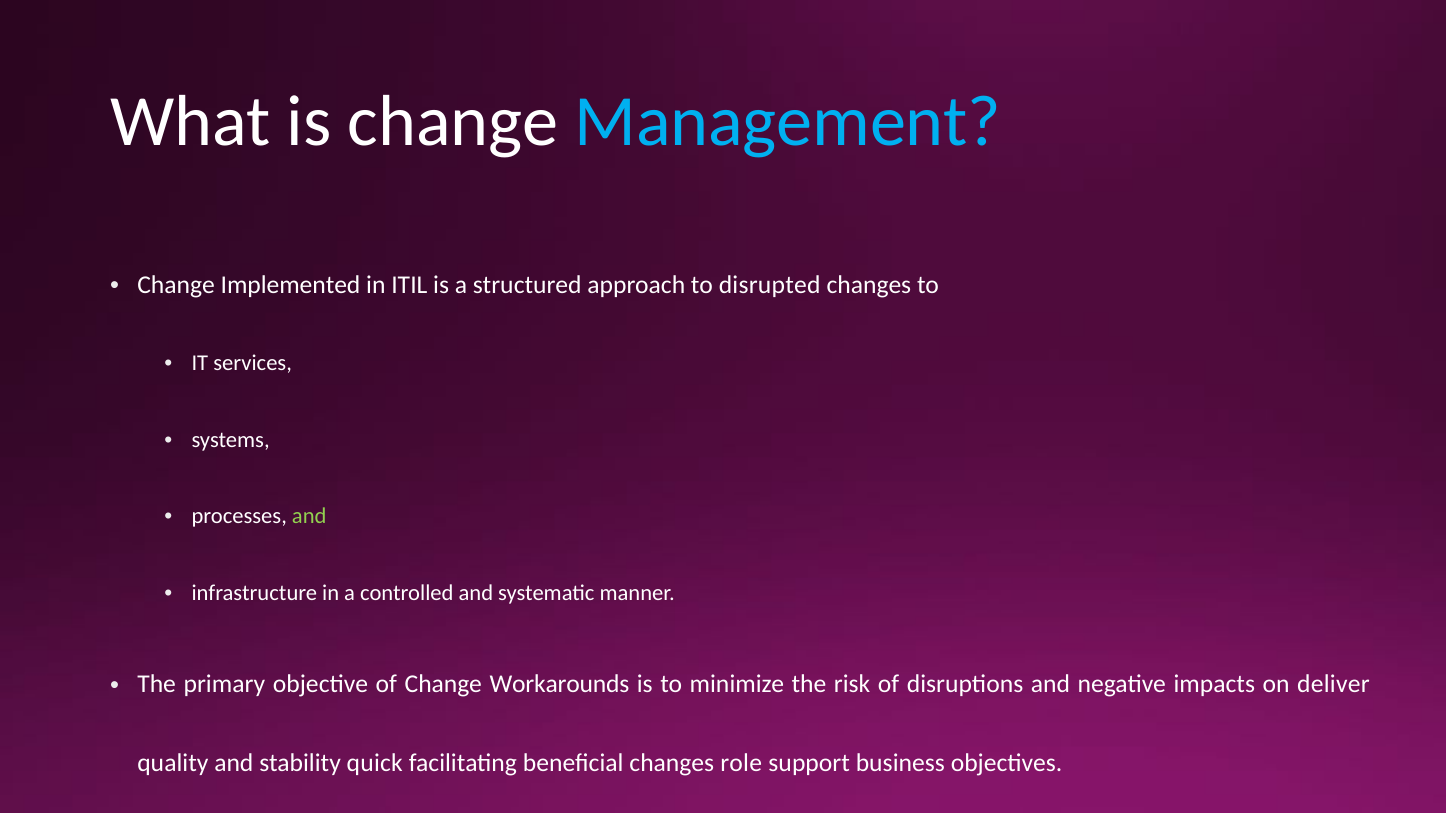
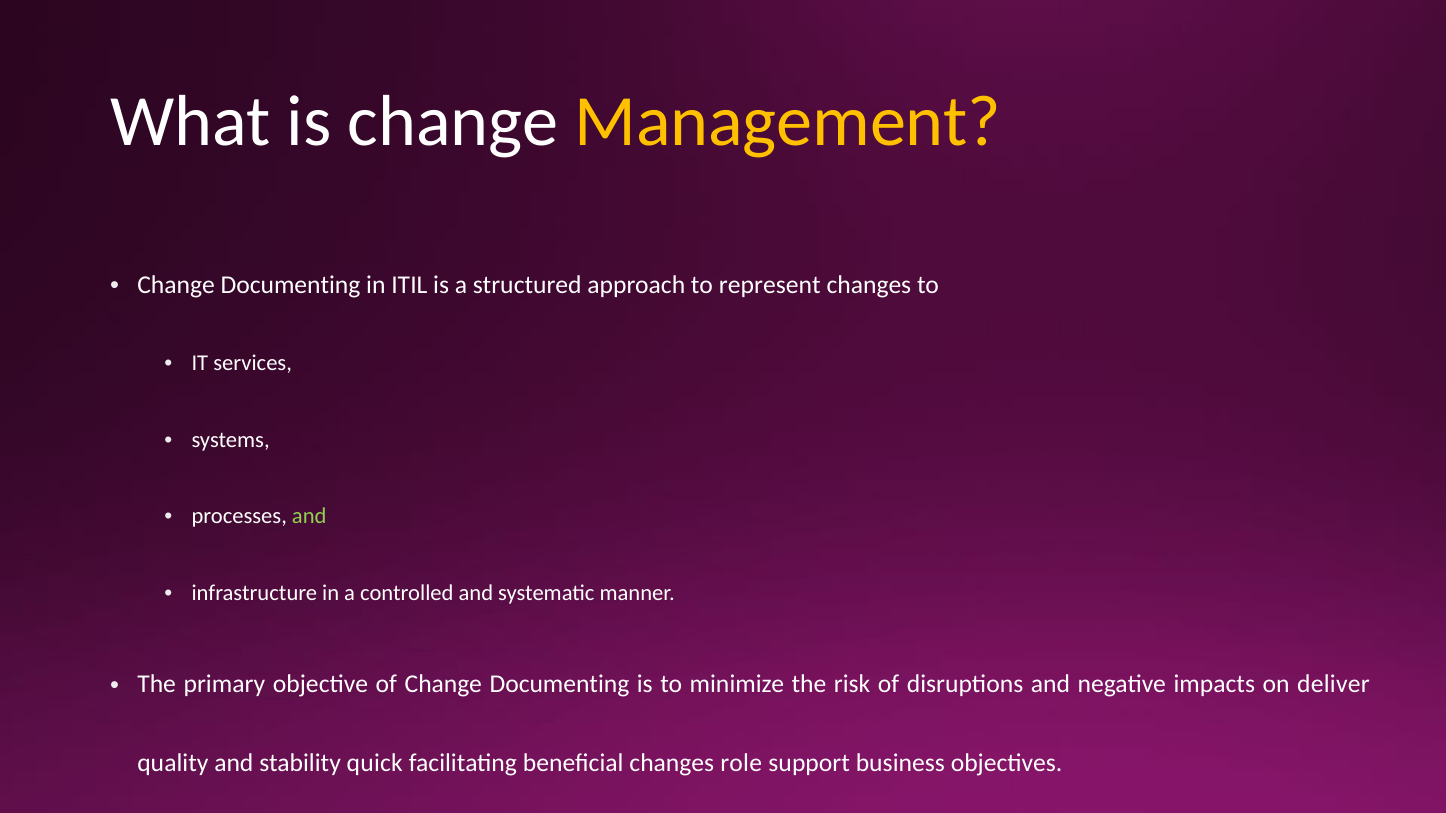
Management colour: light blue -> yellow (788, 122)
Implemented: Implemented -> Documenting (291, 285)
disrupted: disrupted -> represent (770, 285)
of Change Workarounds: Workarounds -> Documenting (559, 685)
